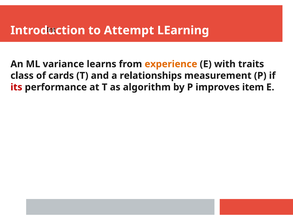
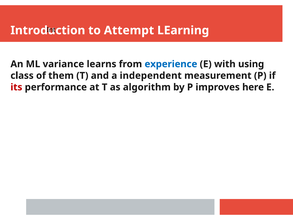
experience colour: orange -> blue (171, 64)
traits: traits -> using (251, 64)
cards: cards -> them (61, 76)
relationships: relationships -> independent (151, 76)
item: item -> here (253, 87)
